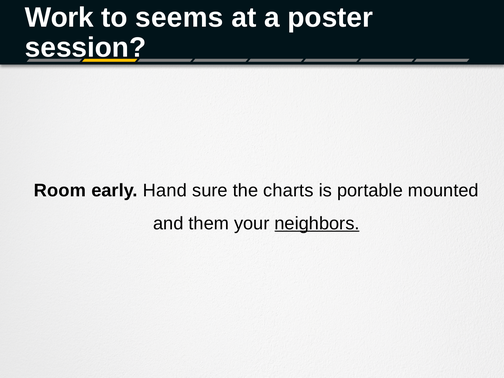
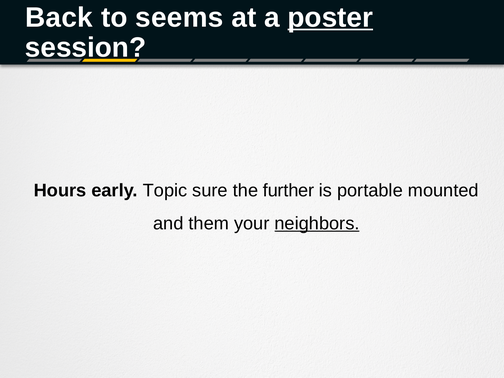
Work: Work -> Back (59, 17)
poster underline: none -> present (330, 17)
Room: Room -> Hours (60, 191)
Hand: Hand -> Topic (165, 191)
charts: charts -> further (289, 191)
